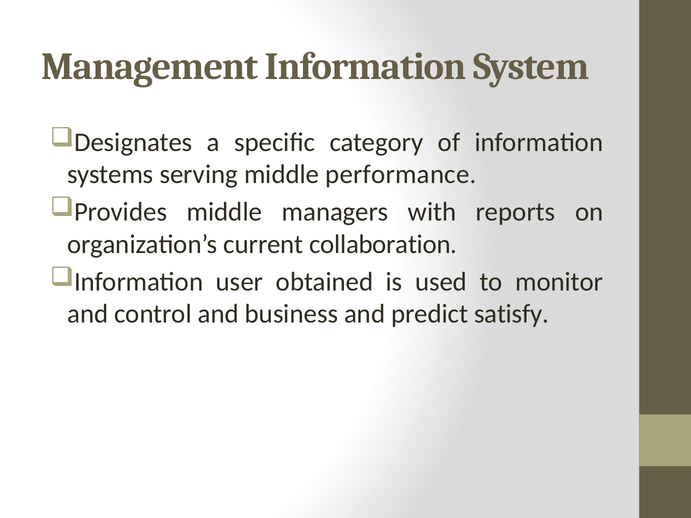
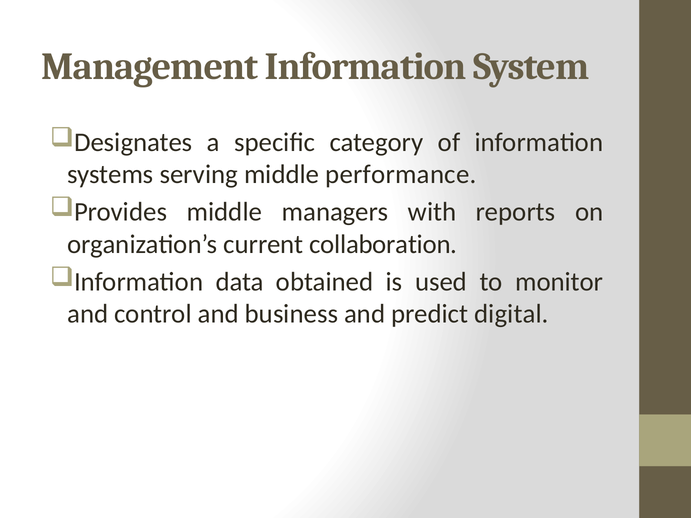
user: user -> data (240, 282)
satisfy: satisfy -> digital (511, 314)
